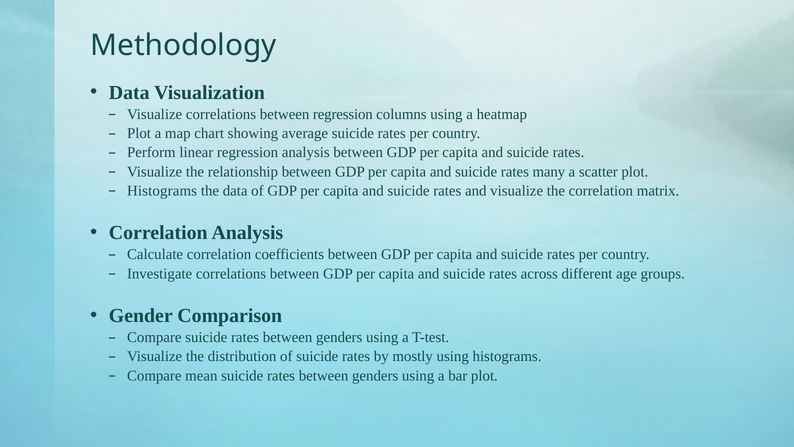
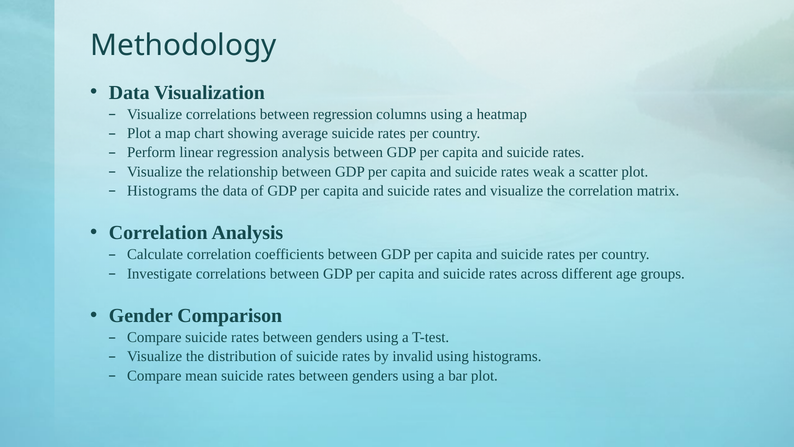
many: many -> weak (549, 171)
mostly: mostly -> invalid (413, 356)
